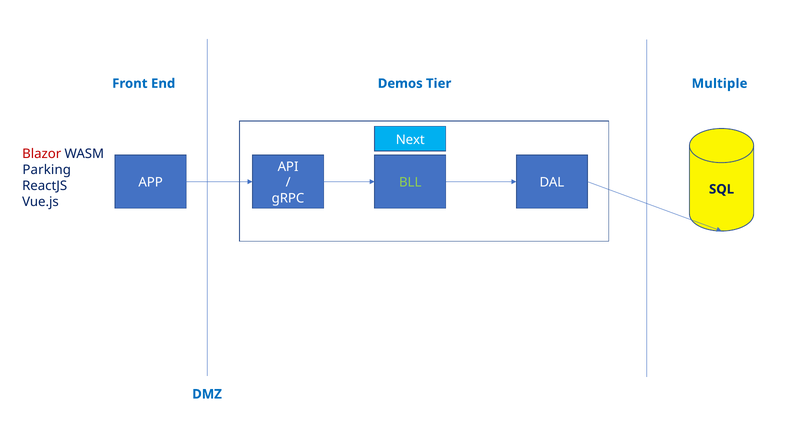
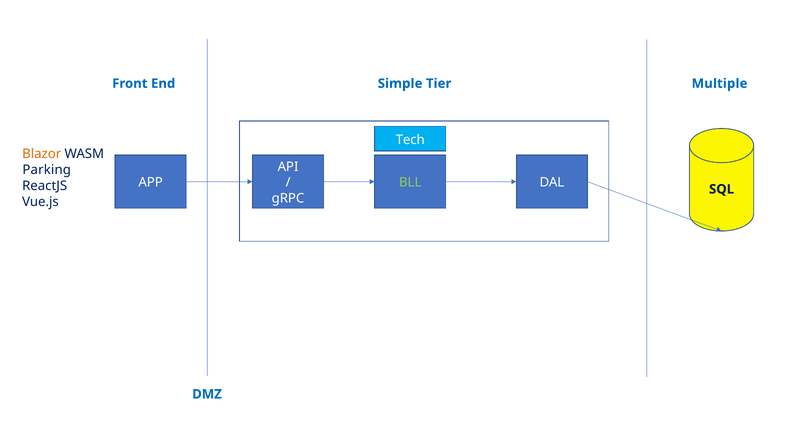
Demos: Demos -> Simple (400, 84)
Next: Next -> Tech (410, 140)
Blazor colour: red -> orange (42, 154)
